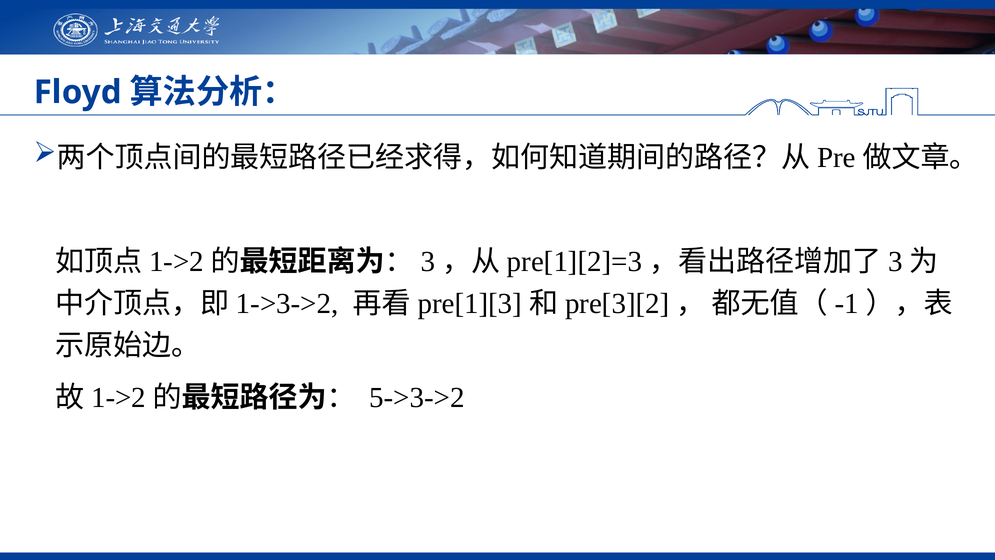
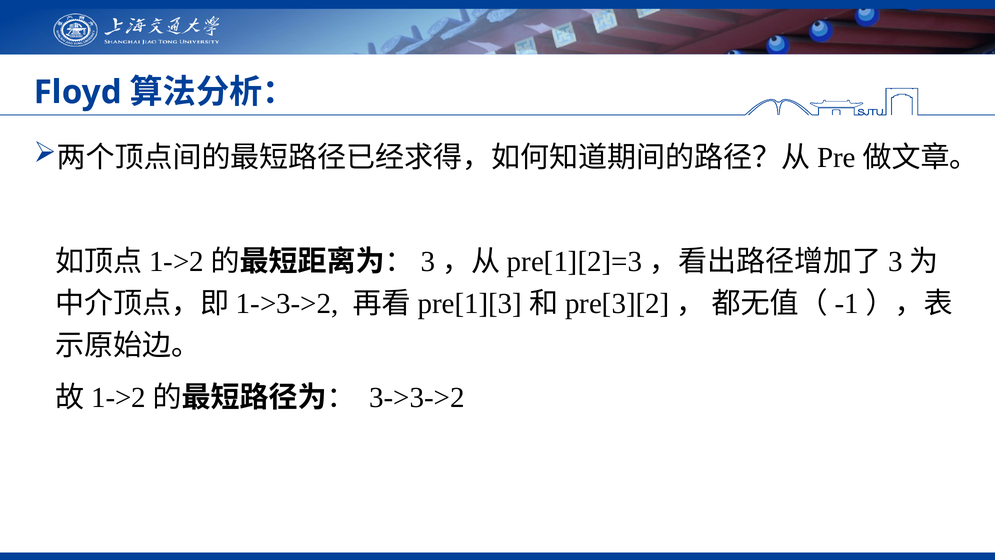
5->3->2: 5->3->2 -> 3->3->2 (417, 398)
